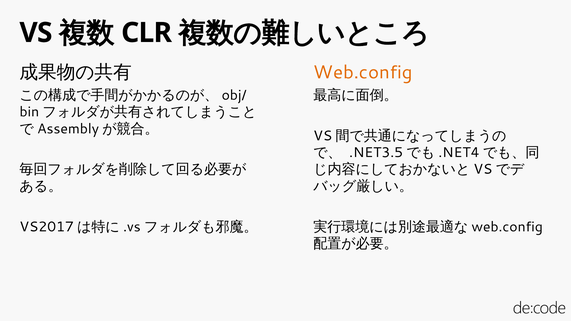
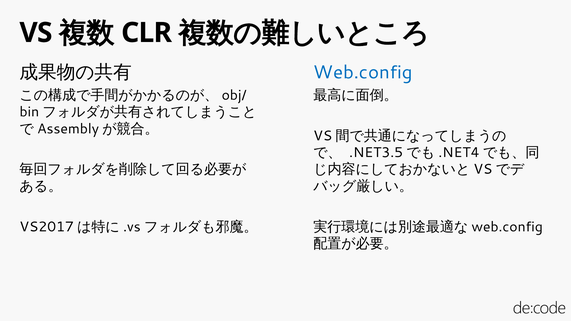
Web.config colour: orange -> blue (363, 72)
